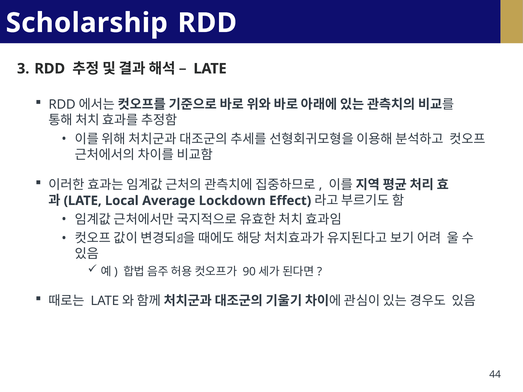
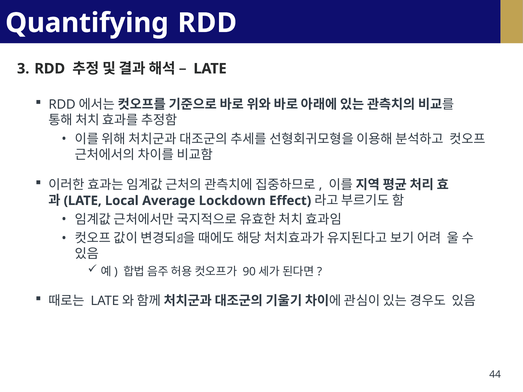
Scholarship: Scholarship -> Quantifying (87, 23)
